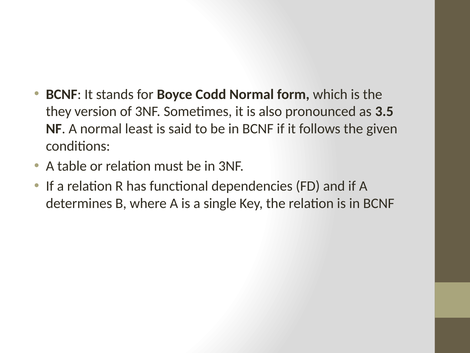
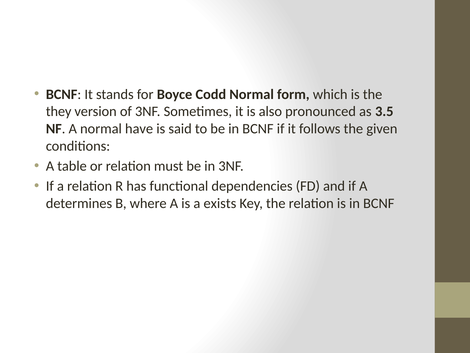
least: least -> have (139, 129)
single: single -> exists (220, 203)
